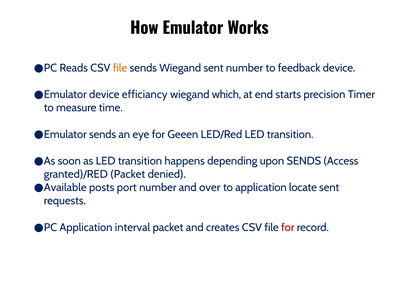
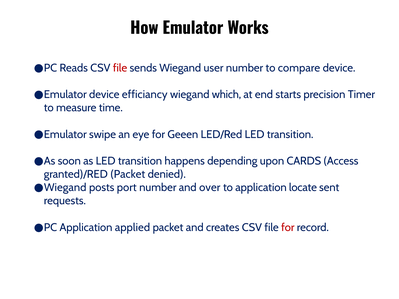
file colour: orange -> red (120, 68)
Wiegand sent: sent -> user (214, 68)
feedback: feedback -> compare (299, 68)
Emulator sends: sends -> swipe (103, 134)
upon SENDS: SENDS -> CARDS (304, 161)
Available: Available -> Wiegand (65, 188)
interval: interval -> applied (132, 228)
